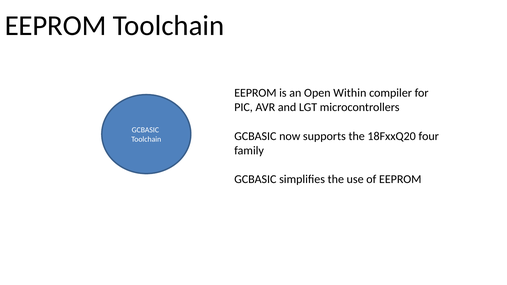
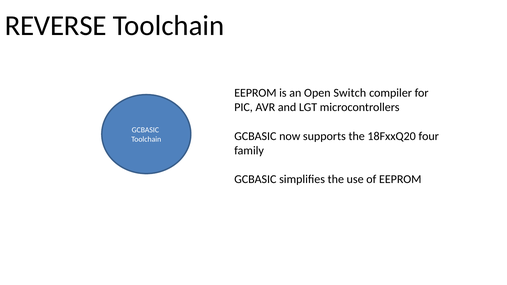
EEPROM: EEPROM -> REVERSE (56, 26)
Within: Within -> Switch (350, 93)
